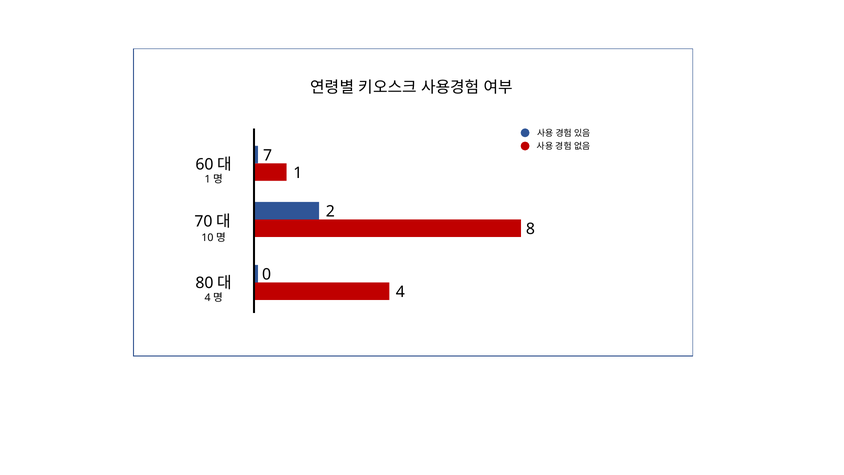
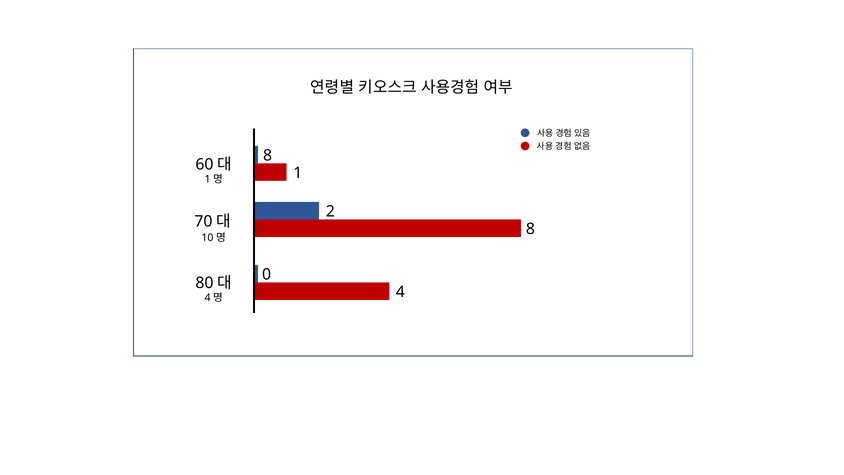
7: 7 -> 8 (268, 155)
